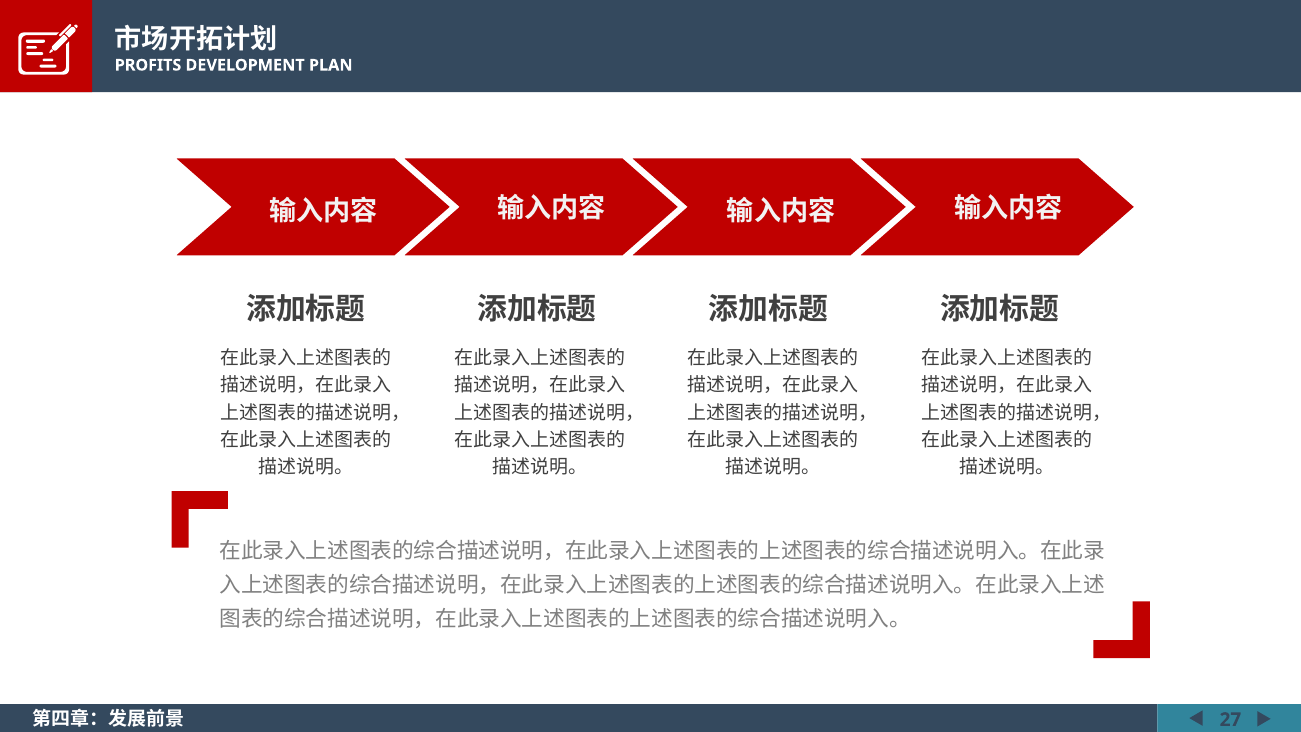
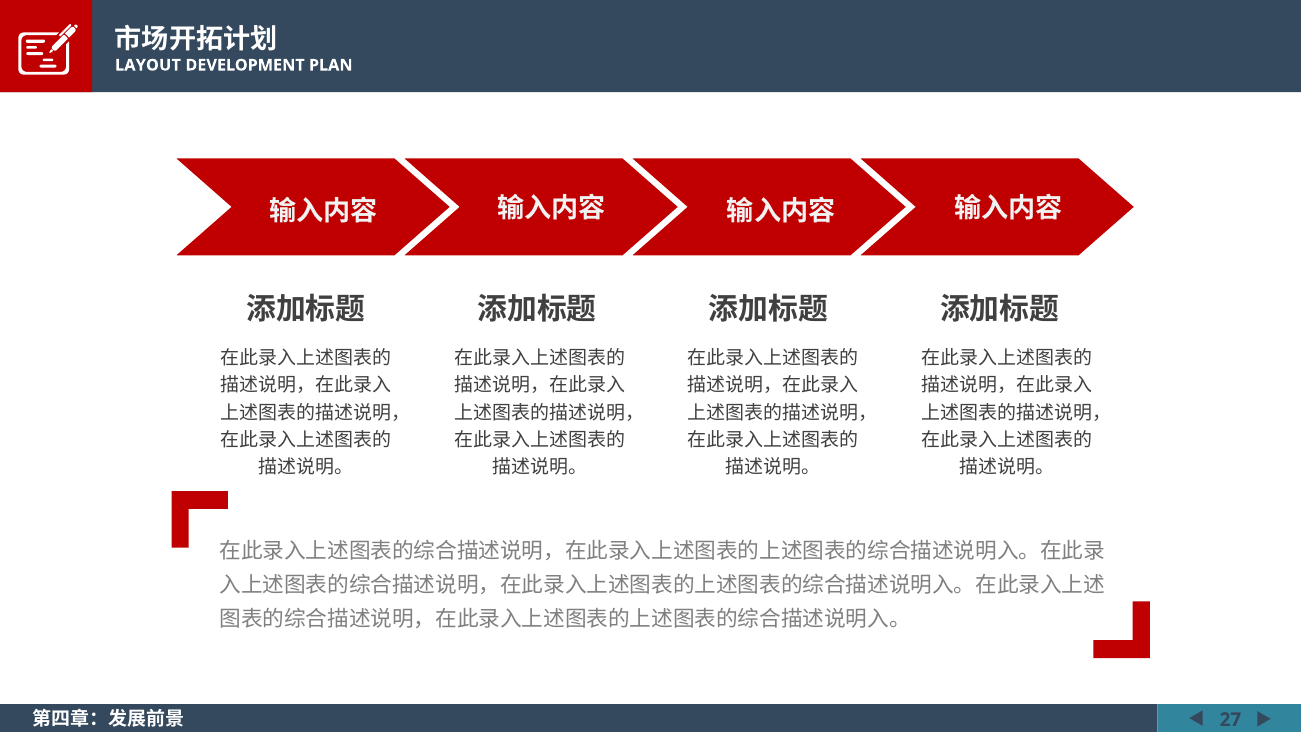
PROFITS: PROFITS -> LAYOUT (148, 65)
